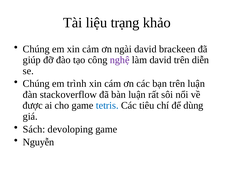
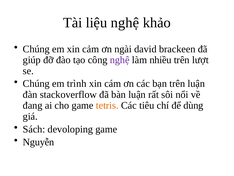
liệu trạng: trạng -> nghệ (125, 23)
làm david: david -> nhiều (161, 60)
diễn: diễn -> lượt (200, 60)
được: được -> đang (33, 105)
tetris colour: blue -> orange (107, 105)
